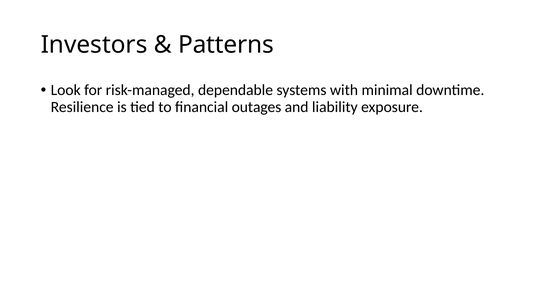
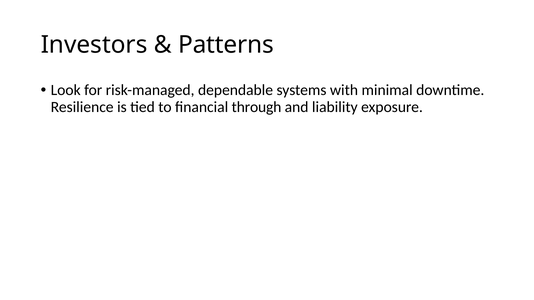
outages: outages -> through (257, 107)
